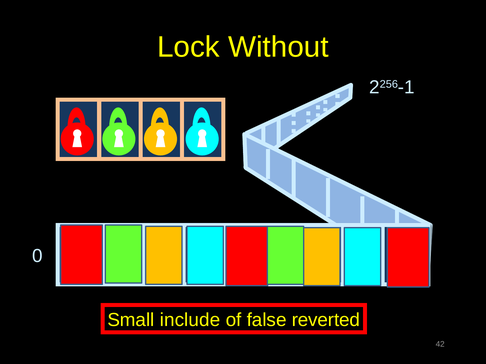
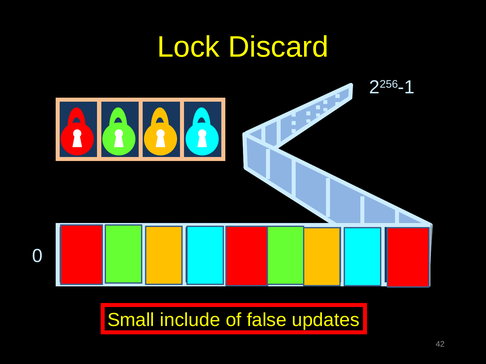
Without: Without -> Discard (278, 47)
reverted: reverted -> updates (326, 320)
